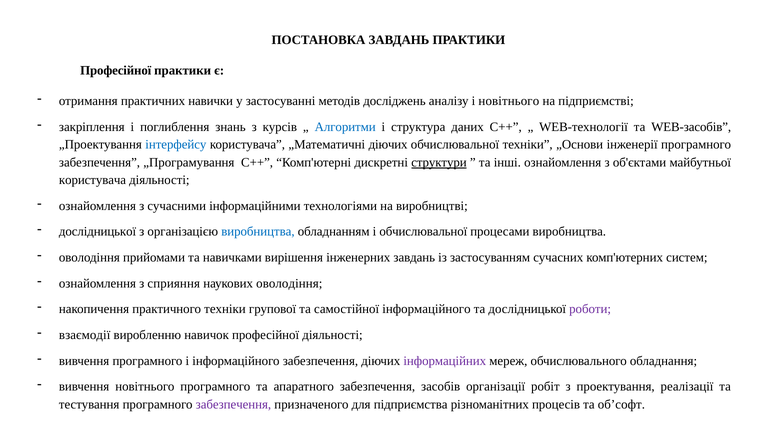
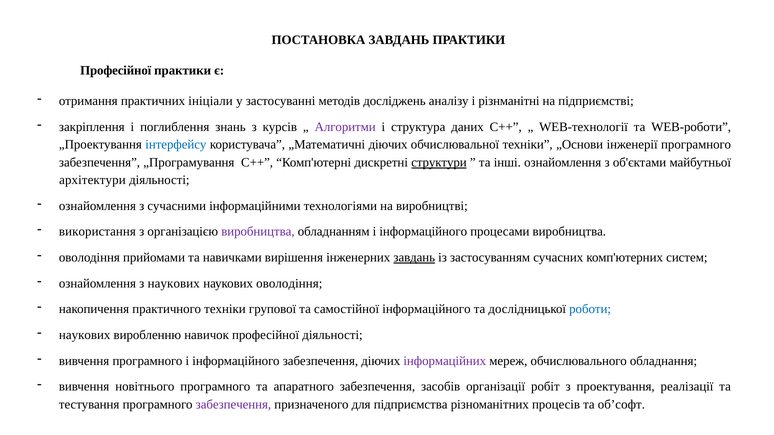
навички: навички -> ініціали (211, 101)
і новітнього: новітнього -> різнманітні (509, 101)
Алгоритми colour: blue -> purple (345, 127)
WEB-засобів: WEB-засобів -> WEB-роботи (691, 127)
користувача: користувача -> архітектури (92, 180)
дослідницької: дослідницької -> використання (97, 232)
виробництва colour: blue -> purple (258, 232)
обладнанням і обчислювальної: обчислювальної -> інформаційного (423, 232)
завдань underline: none -> present (414, 258)
з сприяння: сприяння -> наукових (174, 284)
роботи colour: purple -> blue (590, 309)
взаємодії: взаємодії -> наукових (85, 335)
